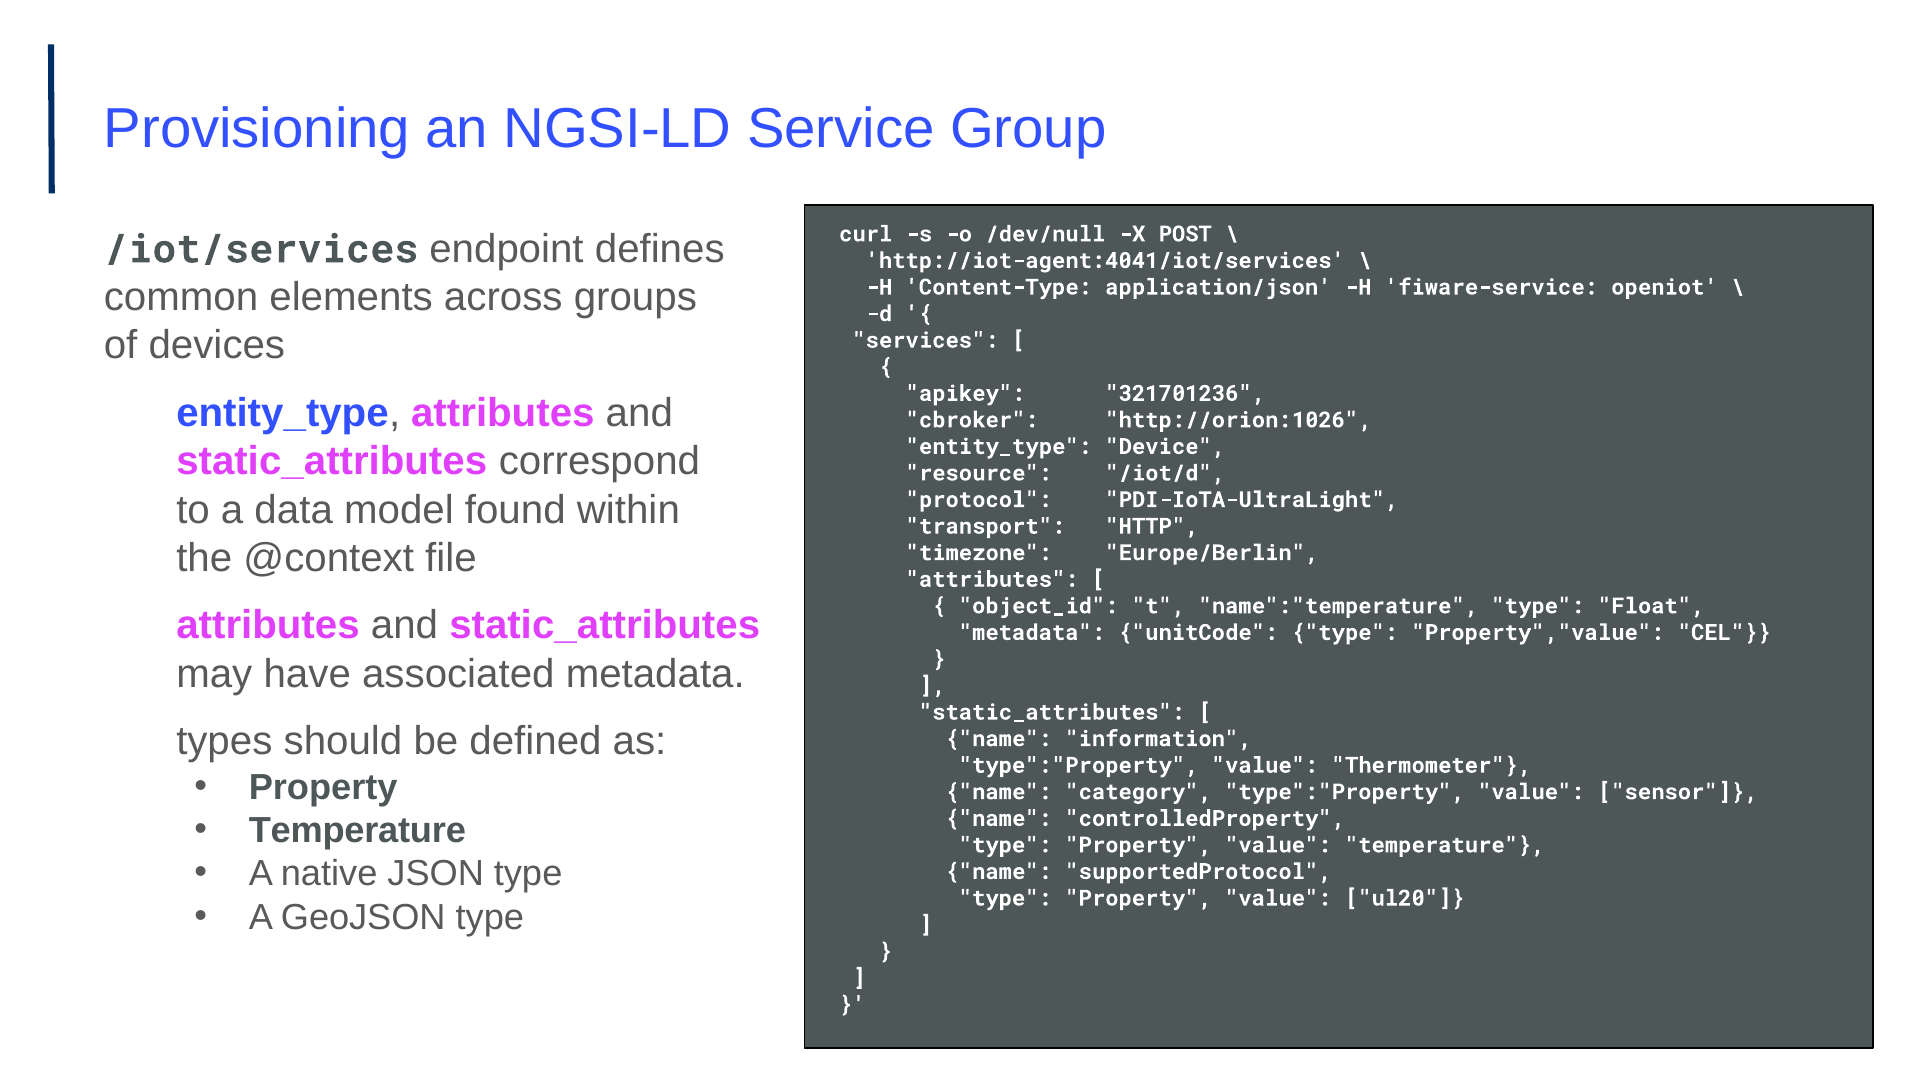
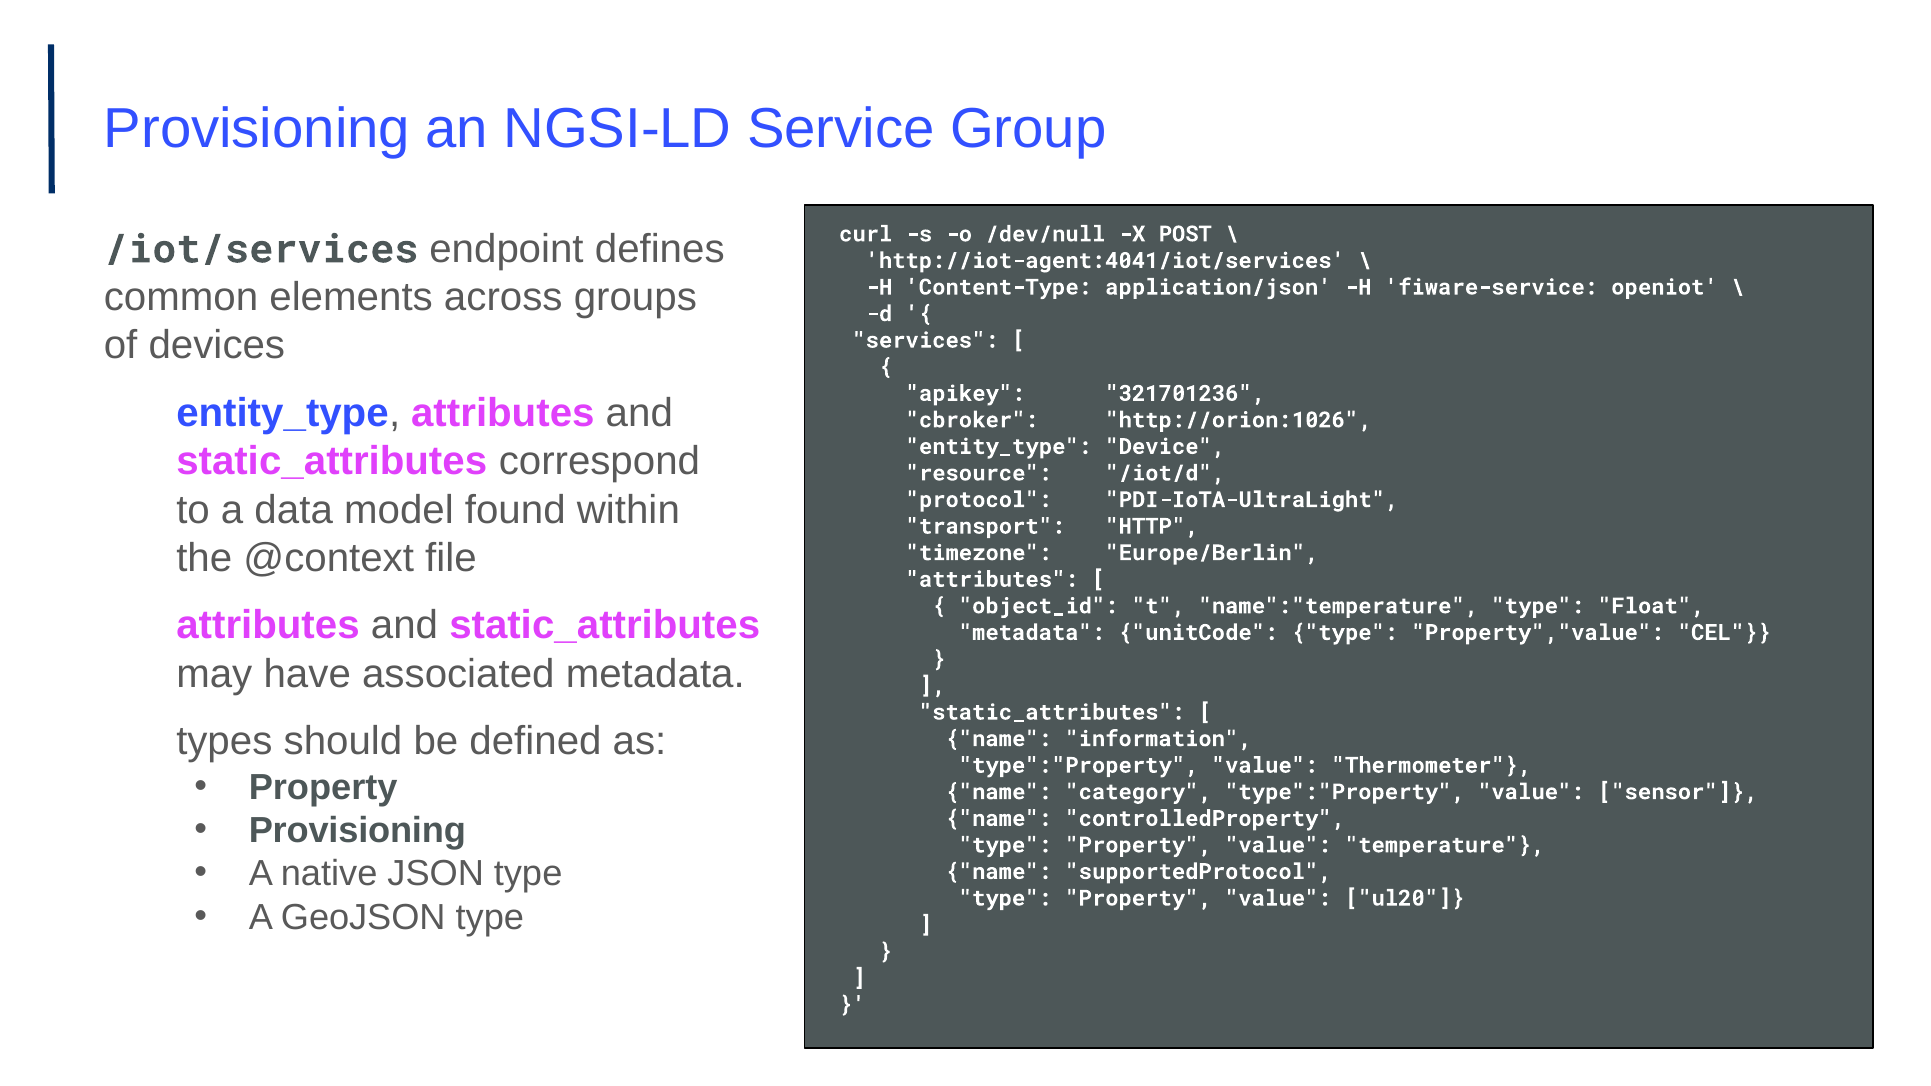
Temperature: Temperature -> Provisioning (357, 831)
